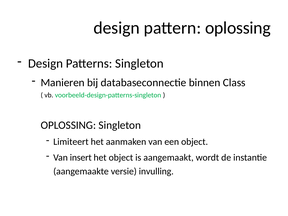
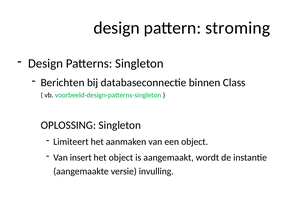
pattern oplossing: oplossing -> stroming (238, 28)
Manieren: Manieren -> Berichten (63, 83)
